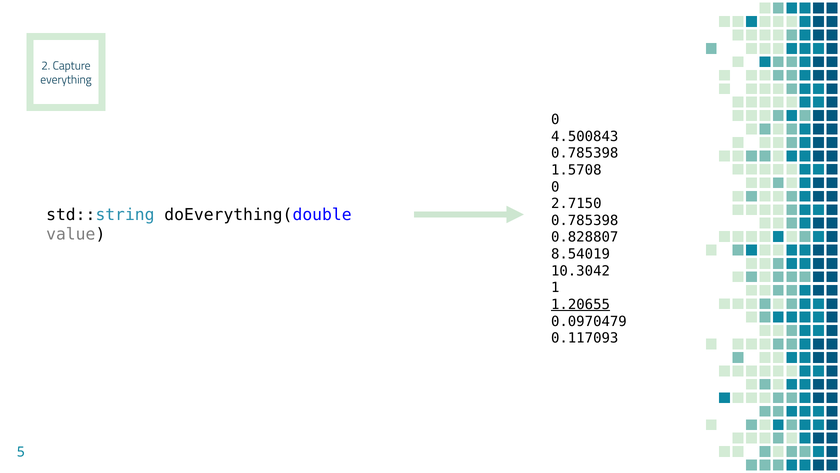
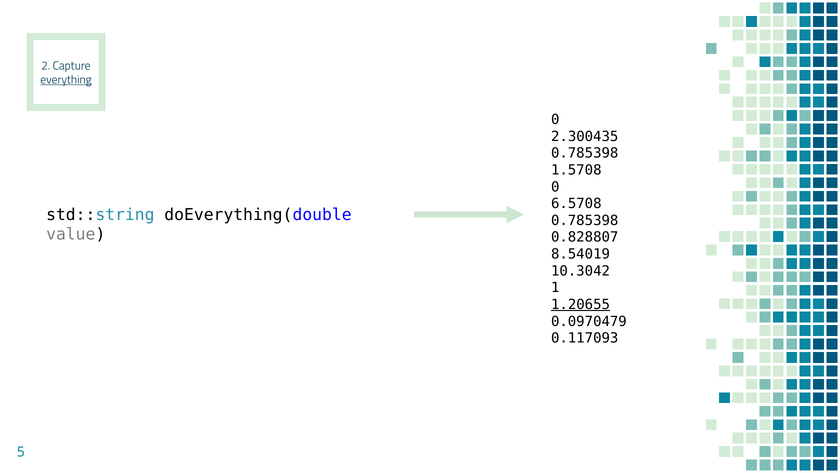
everything underline: none -> present (66, 80)
4.500843: 4.500843 -> 2.300435 (585, 136)
2.7150: 2.7150 -> 6.5708 (576, 203)
